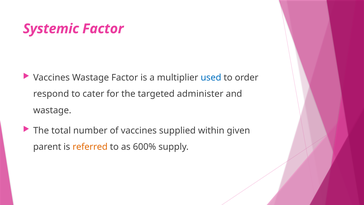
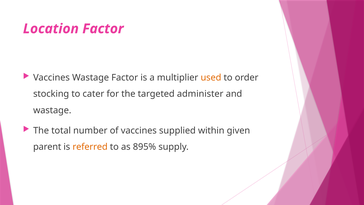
Systemic: Systemic -> Location (51, 29)
used colour: blue -> orange (211, 77)
respond: respond -> stocking (51, 94)
600%: 600% -> 895% (144, 147)
